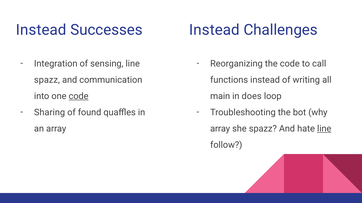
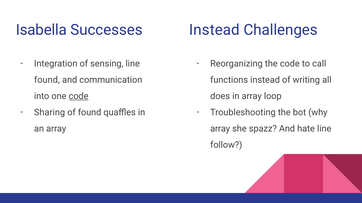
Instead: Instead -> Isabella (41, 30)
spazz: spazz -> found (47, 80)
main: main -> does (220, 96)
in does: does -> array (252, 96)
line underline: present -> none (324, 129)
